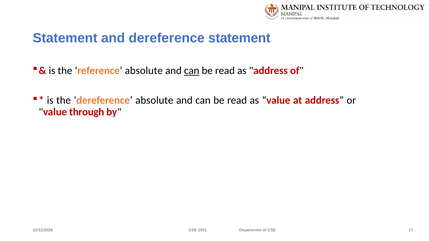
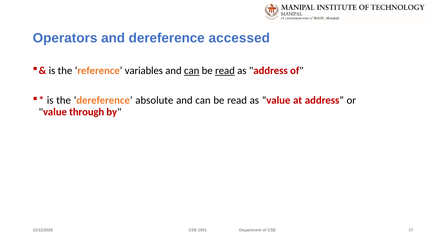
Statement: Statement -> Operators (65, 38)
dereference statement: statement -> accessed (239, 38)
reference absolute: absolute -> variables (144, 71)
read underline: none -> present (225, 71)
